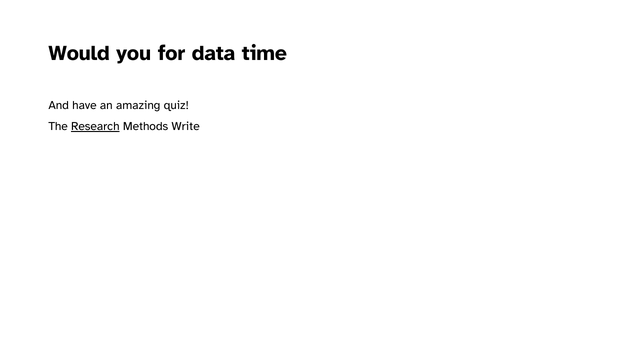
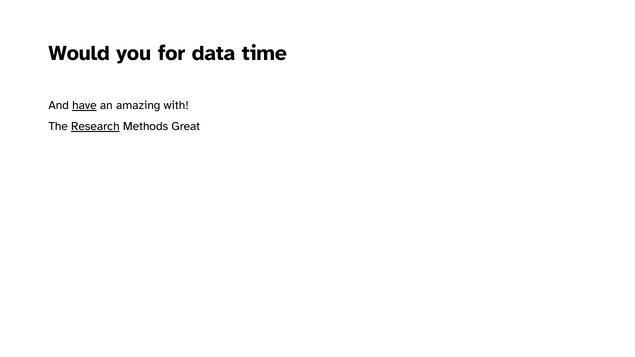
have underline: none -> present (84, 105)
quiz: quiz -> with (176, 105)
Write: Write -> Great (186, 126)
